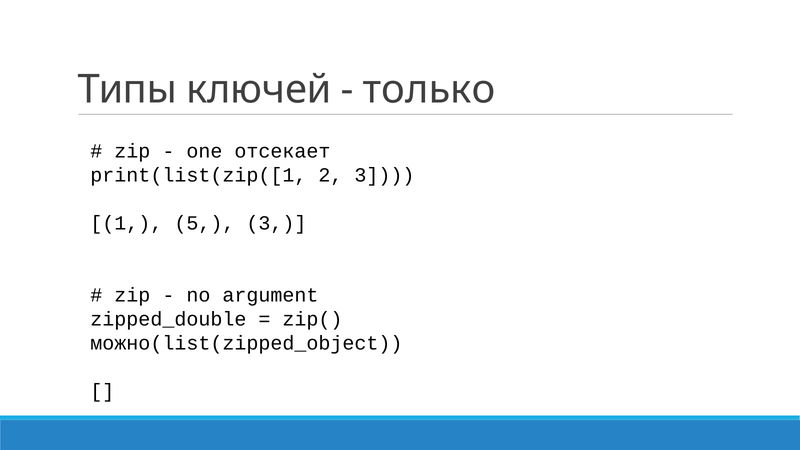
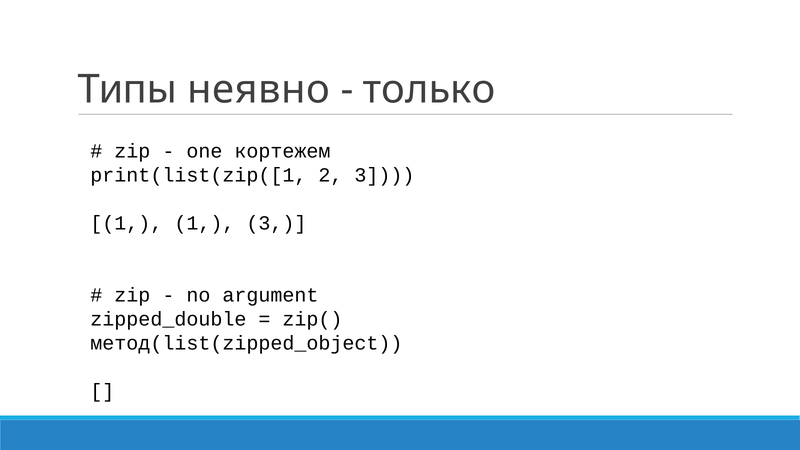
ключей: ключей -> неявно (259, 90)
отсекает: отсекает -> кортежем (282, 151)
1 5: 5 -> 1 (204, 223)
можно(list(zipped_object: можно(list(zipped_object -> метод(list(zipped_object (246, 343)
